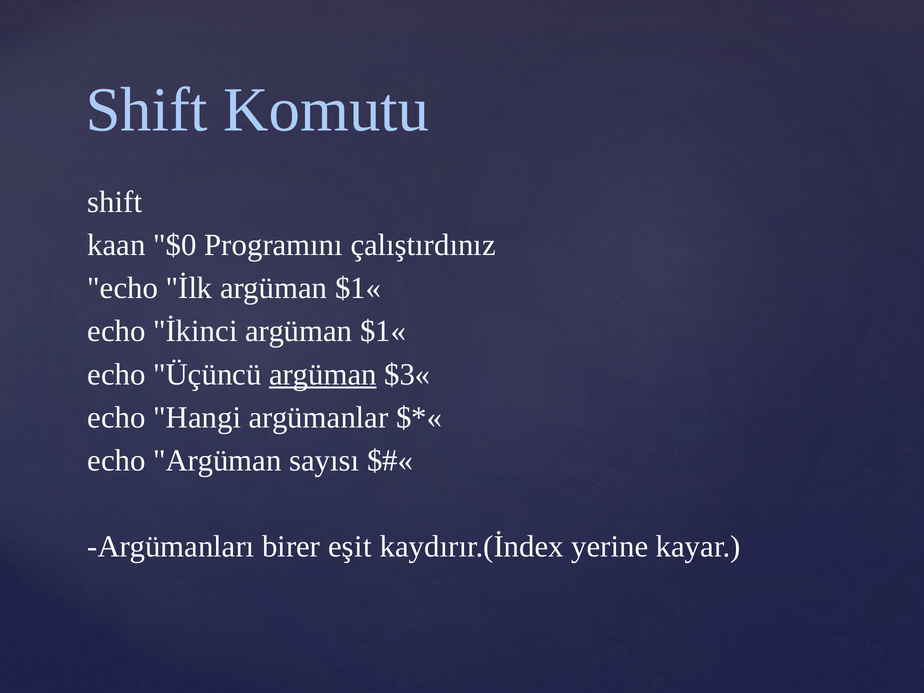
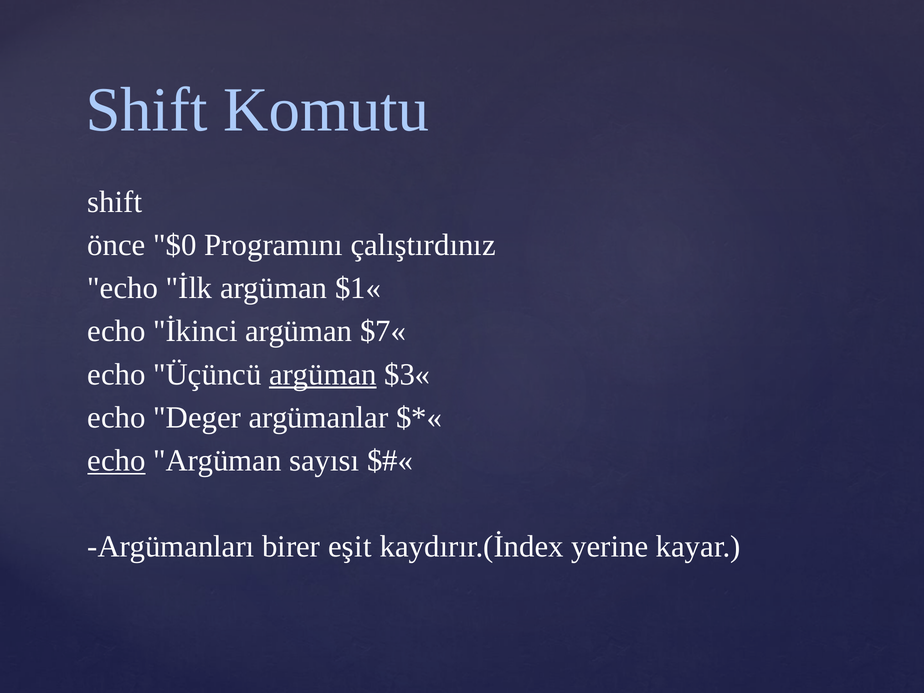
kaan: kaan -> önce (116, 245)
İkinci argüman $1«: $1« -> $7« (383, 331)
Hangi: Hangi -> Deger (197, 417)
echo underline: none -> present (116, 461)
